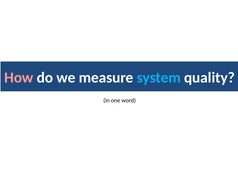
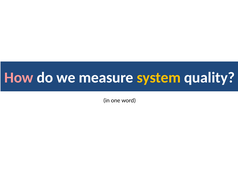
system colour: light blue -> yellow (159, 78)
